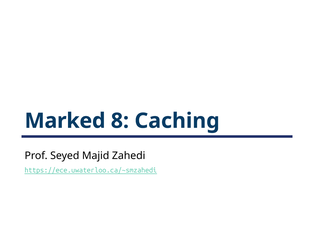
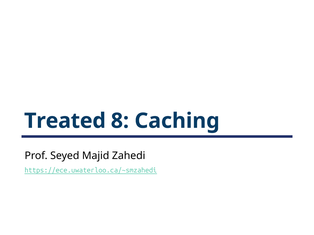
Marked: Marked -> Treated (65, 121)
